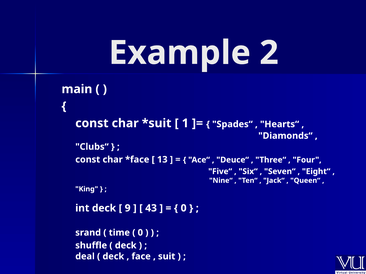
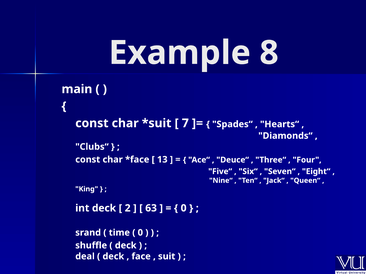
2: 2 -> 8 (269, 53)
1: 1 -> 7 (185, 123)
9: 9 -> 2 (128, 208)
43: 43 -> 63 (151, 208)
